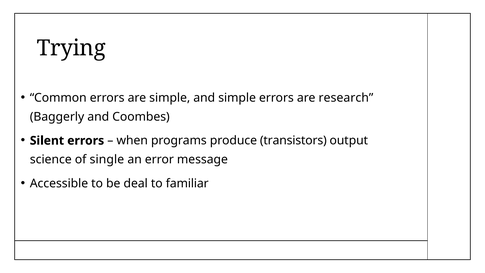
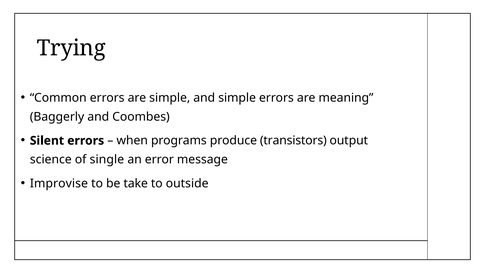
research: research -> meaning (346, 98)
Accessible: Accessible -> Improvise (59, 183)
deal: deal -> take (136, 183)
familiar: familiar -> outside (187, 183)
